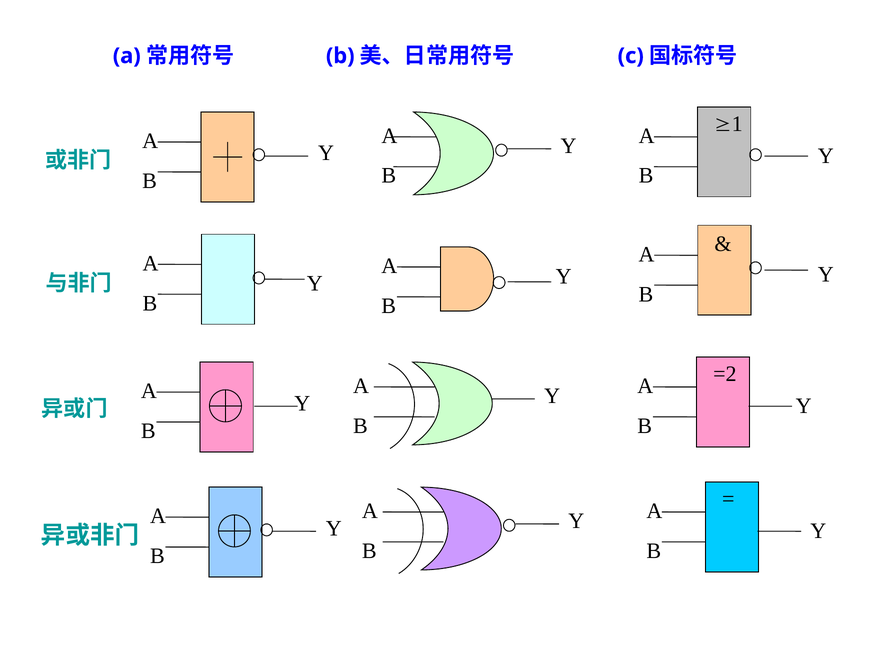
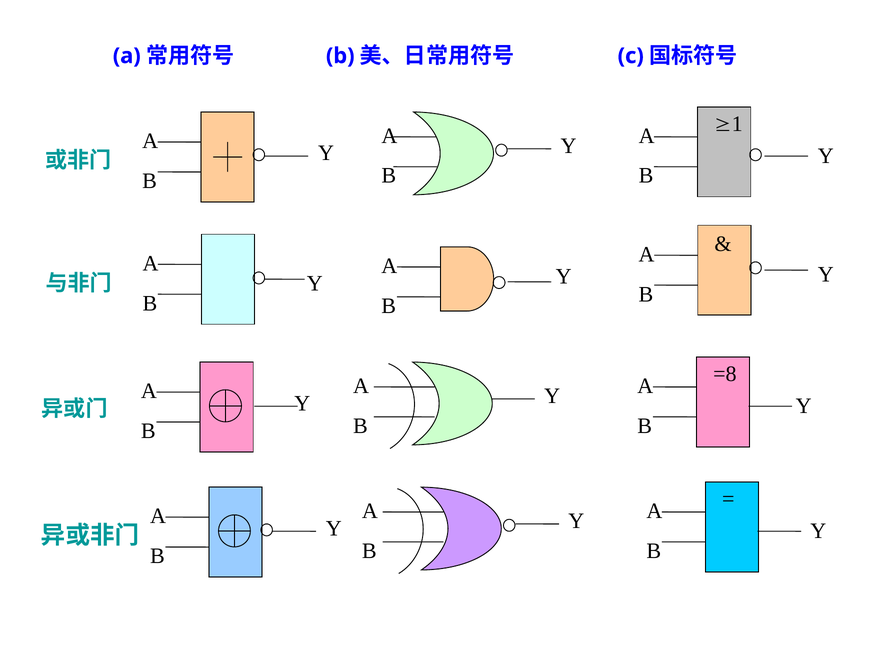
=2: =2 -> =8 (725, 374)
